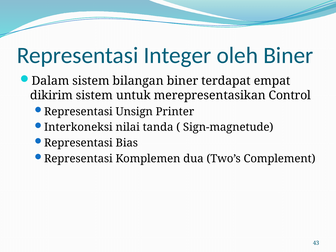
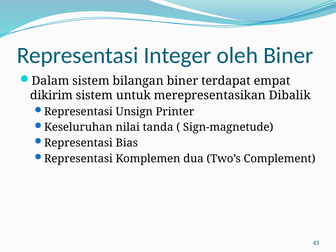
Control: Control -> Dibalik (290, 95)
Interkoneksi: Interkoneksi -> Keseluruhan (78, 127)
